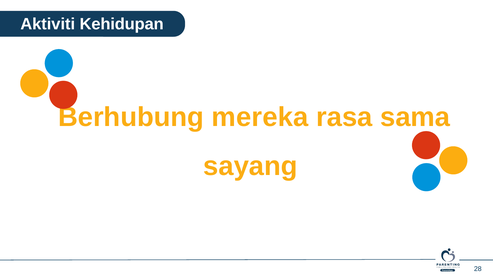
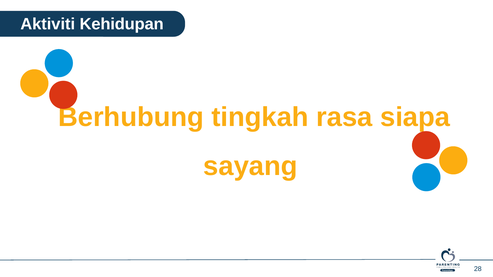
mereka: mereka -> tingkah (260, 117)
sama: sama -> siapa (415, 117)
